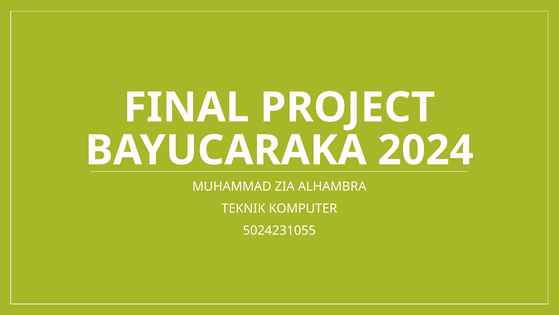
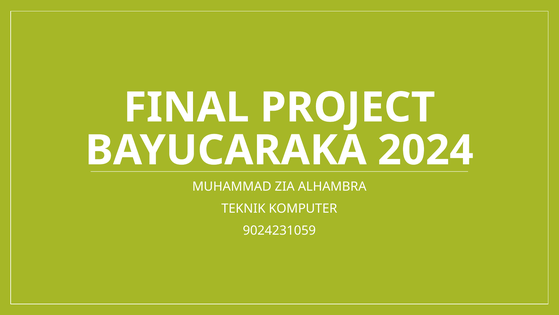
5024231055: 5024231055 -> 9024231059 (279, 230)
